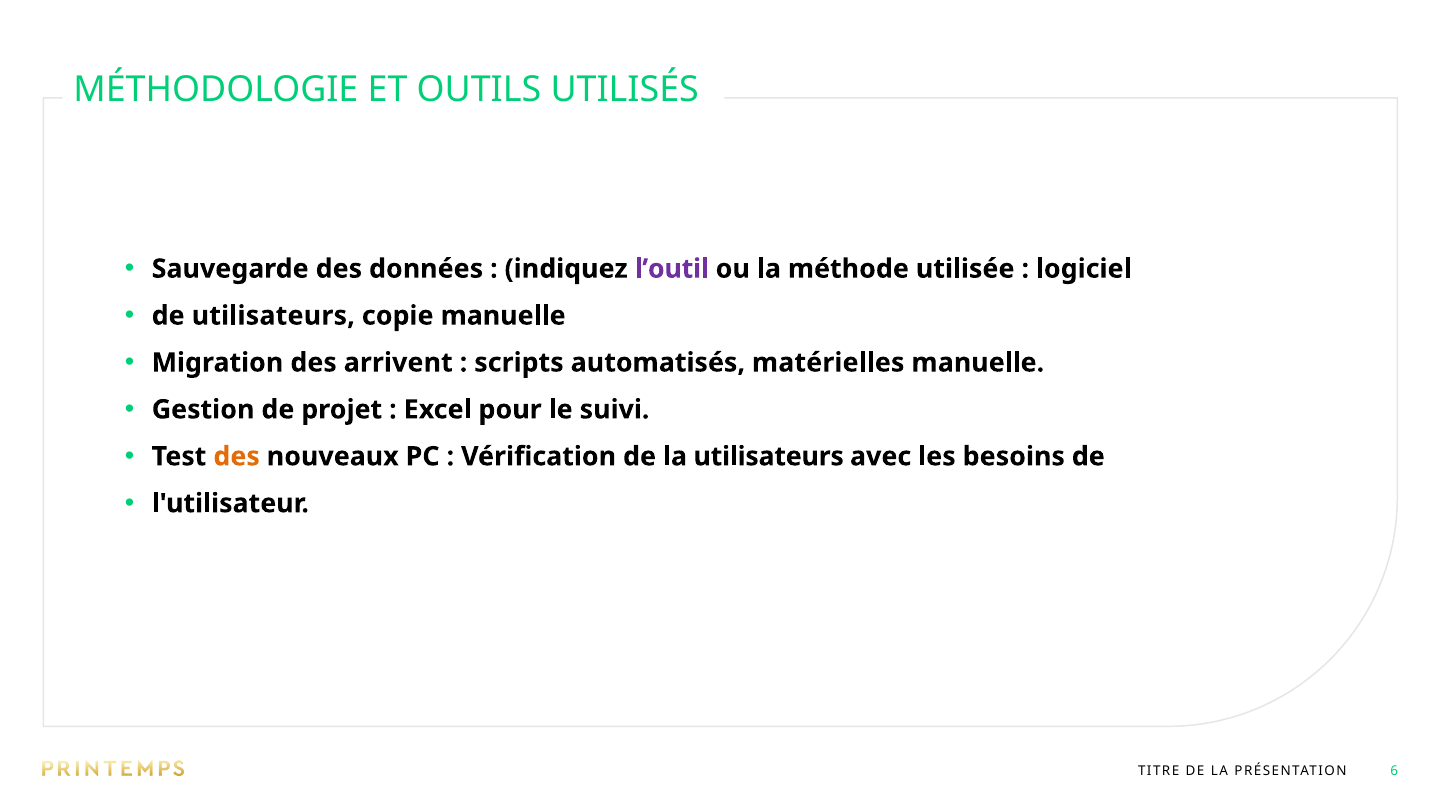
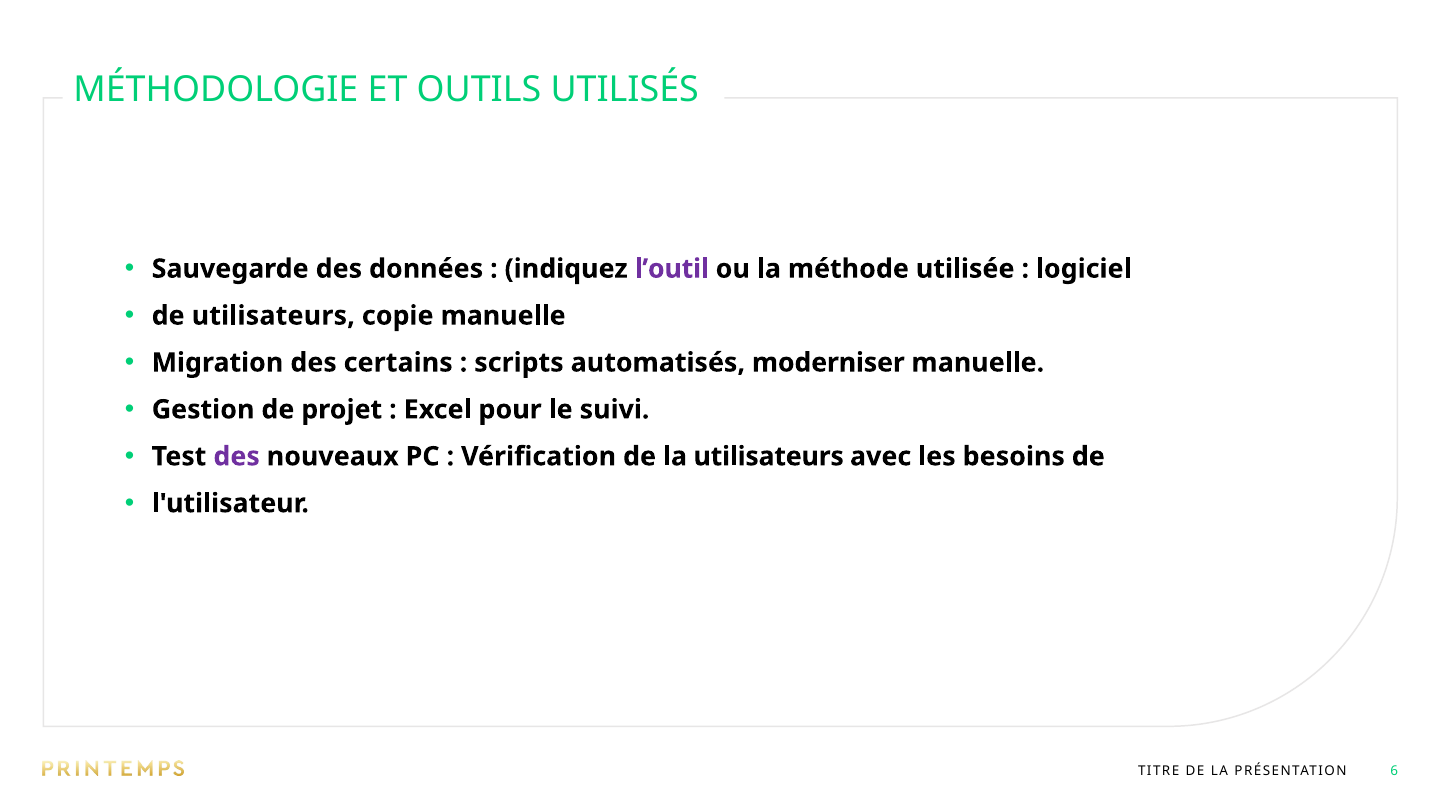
arrivent: arrivent -> certains (398, 362)
matérielles: matérielles -> moderniser (828, 362)
des colour: orange -> purple (237, 456)
